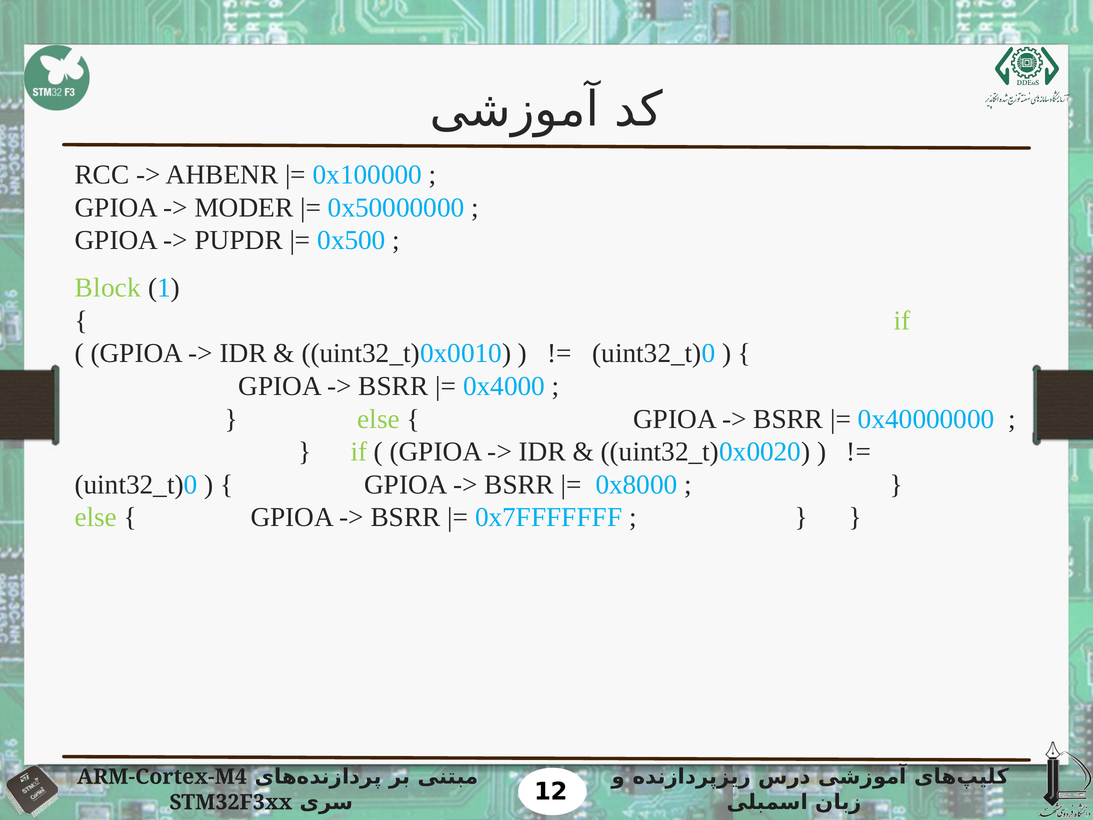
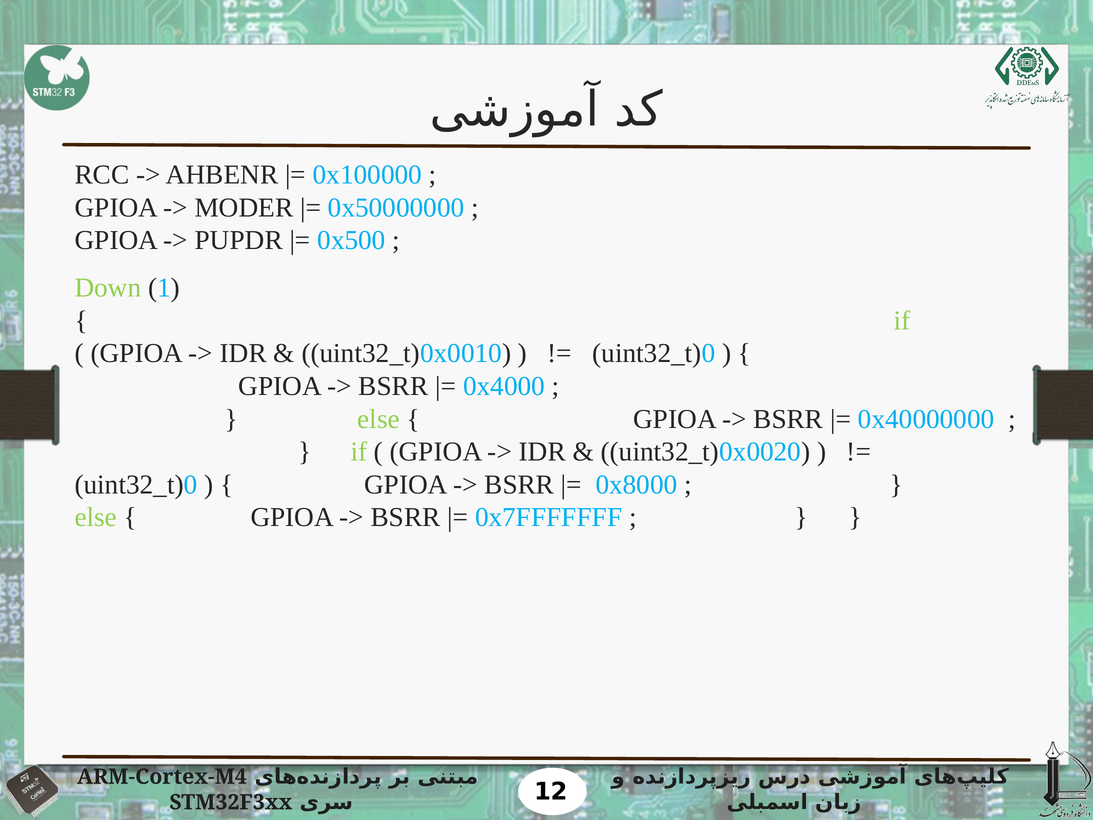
Block: Block -> Down (108, 288)
